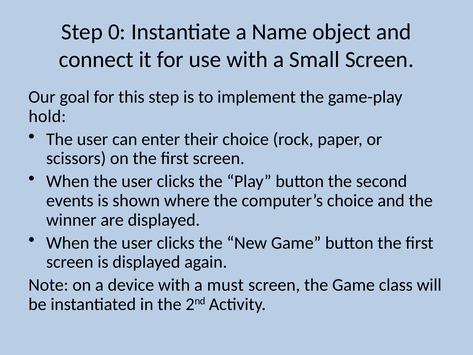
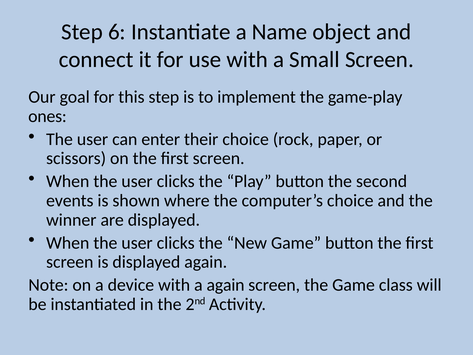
0: 0 -> 6 (117, 32)
hold: hold -> ones (47, 116)
a must: must -> again (226, 285)
